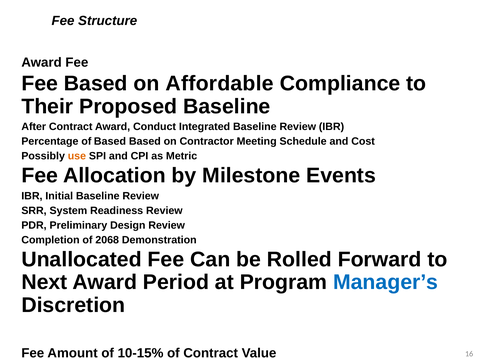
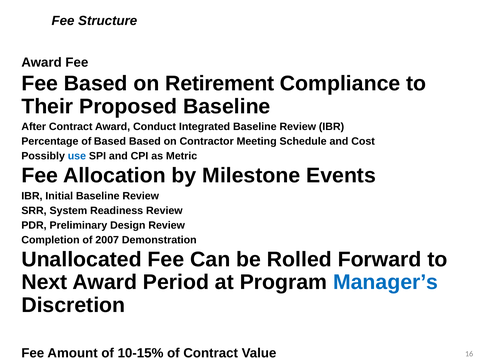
Affordable: Affordable -> Retirement (220, 84)
use colour: orange -> blue (77, 156)
2068: 2068 -> 2007 (107, 240)
